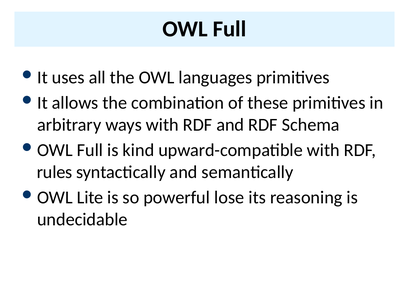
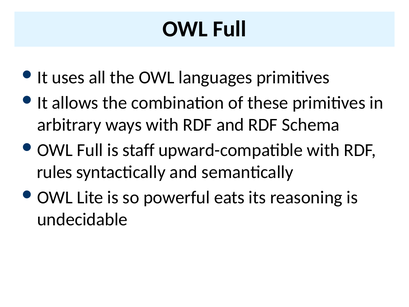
kind: kind -> staff (139, 150)
lose: lose -> eats (229, 197)
